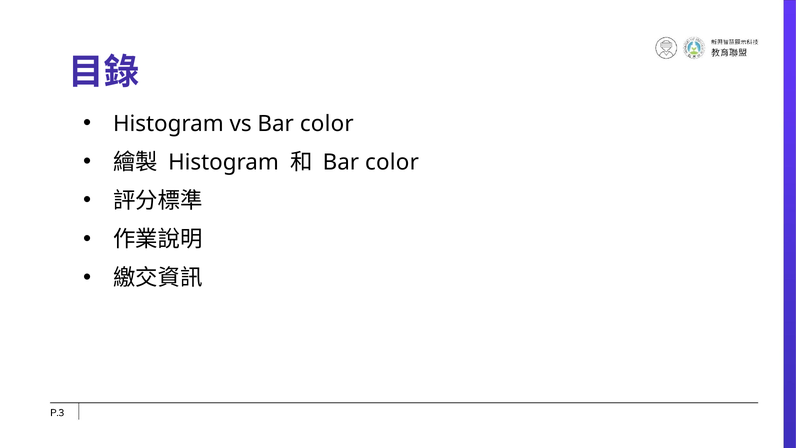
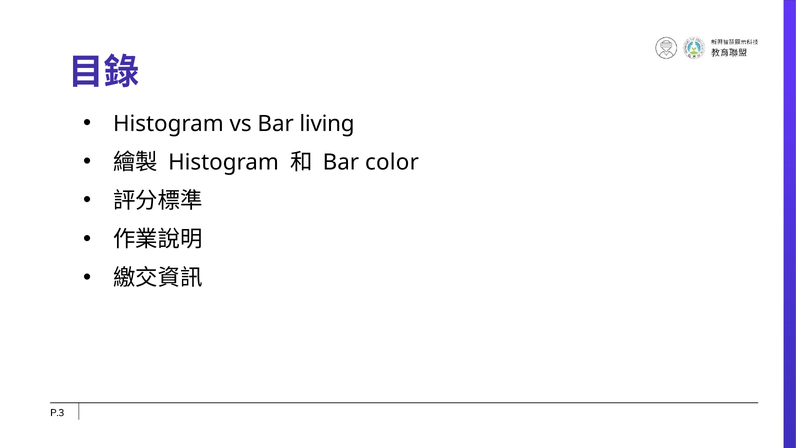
vs Bar color: color -> living (327, 124)
